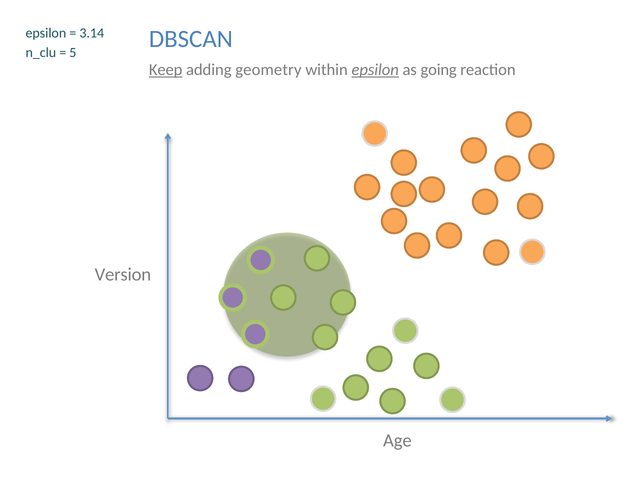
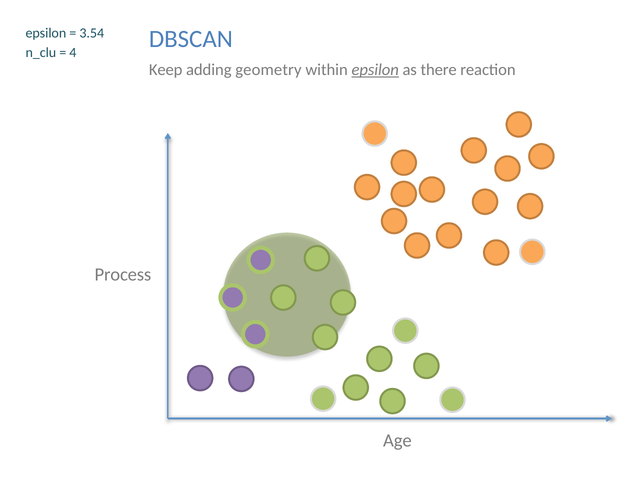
3.14: 3.14 -> 3.54 (92, 33)
5: 5 -> 4 (73, 53)
Keep underline: present -> none (166, 70)
going: going -> there (439, 70)
Version: Version -> Process (123, 275)
